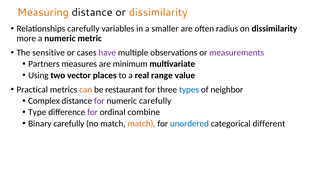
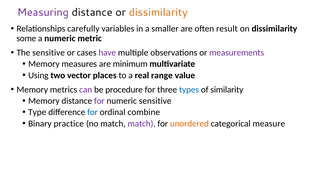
Measuring colour: orange -> purple (43, 12)
radius: radius -> result (227, 29)
more: more -> some (26, 39)
Partners: Partners -> Memory (44, 64)
Practical: Practical -> Memory (32, 90)
can colour: orange -> purple (86, 90)
restaurant: restaurant -> procedure (124, 90)
neighbor: neighbor -> similarity (227, 90)
Complex: Complex -> Memory (44, 101)
numeric carefully: carefully -> sensitive (155, 101)
for colour: purple -> blue (93, 112)
Binary carefully: carefully -> practice (69, 124)
match colour: orange -> purple (142, 124)
unordered colour: blue -> orange (189, 124)
different: different -> measure (269, 124)
